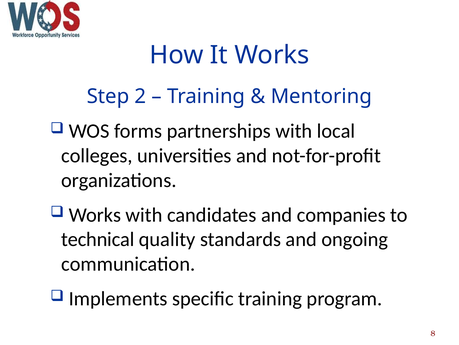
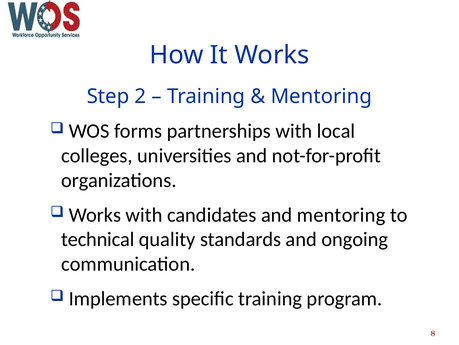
and companies: companies -> mentoring (341, 215)
